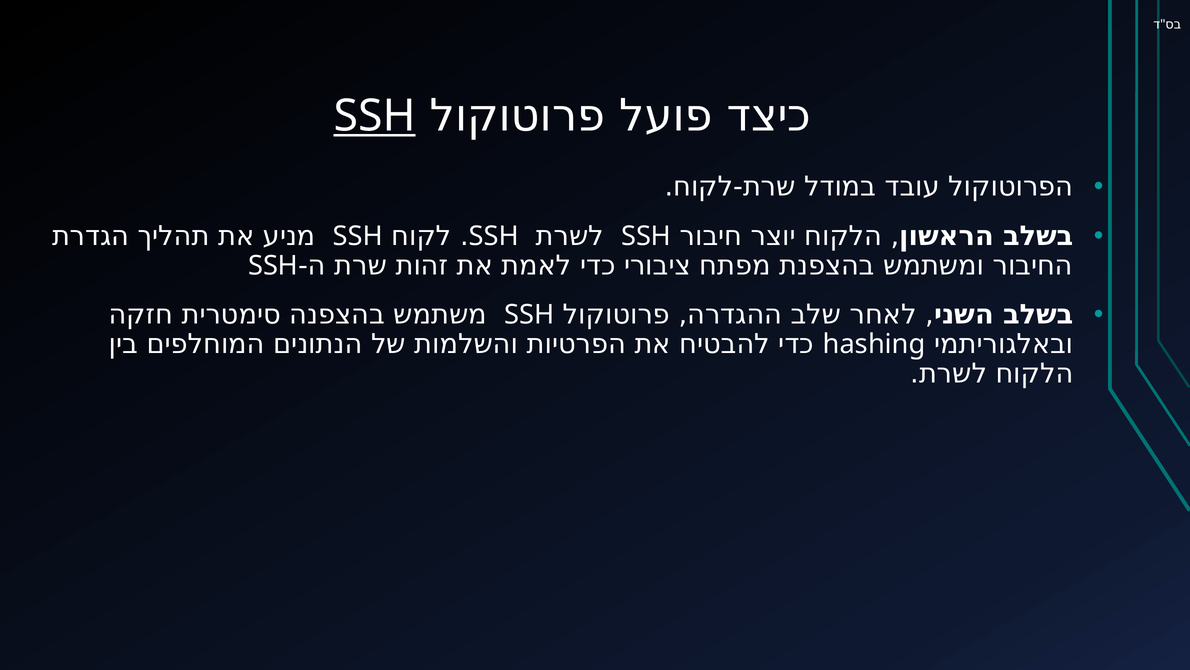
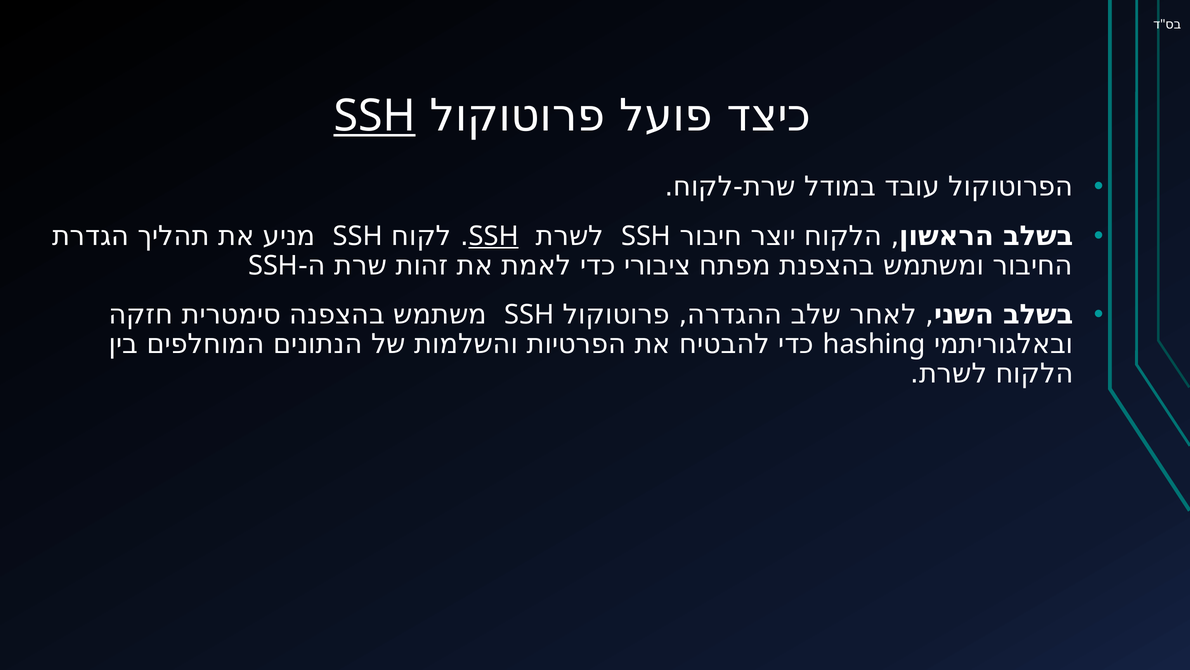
SSH underline: none -> present (494, 236)
